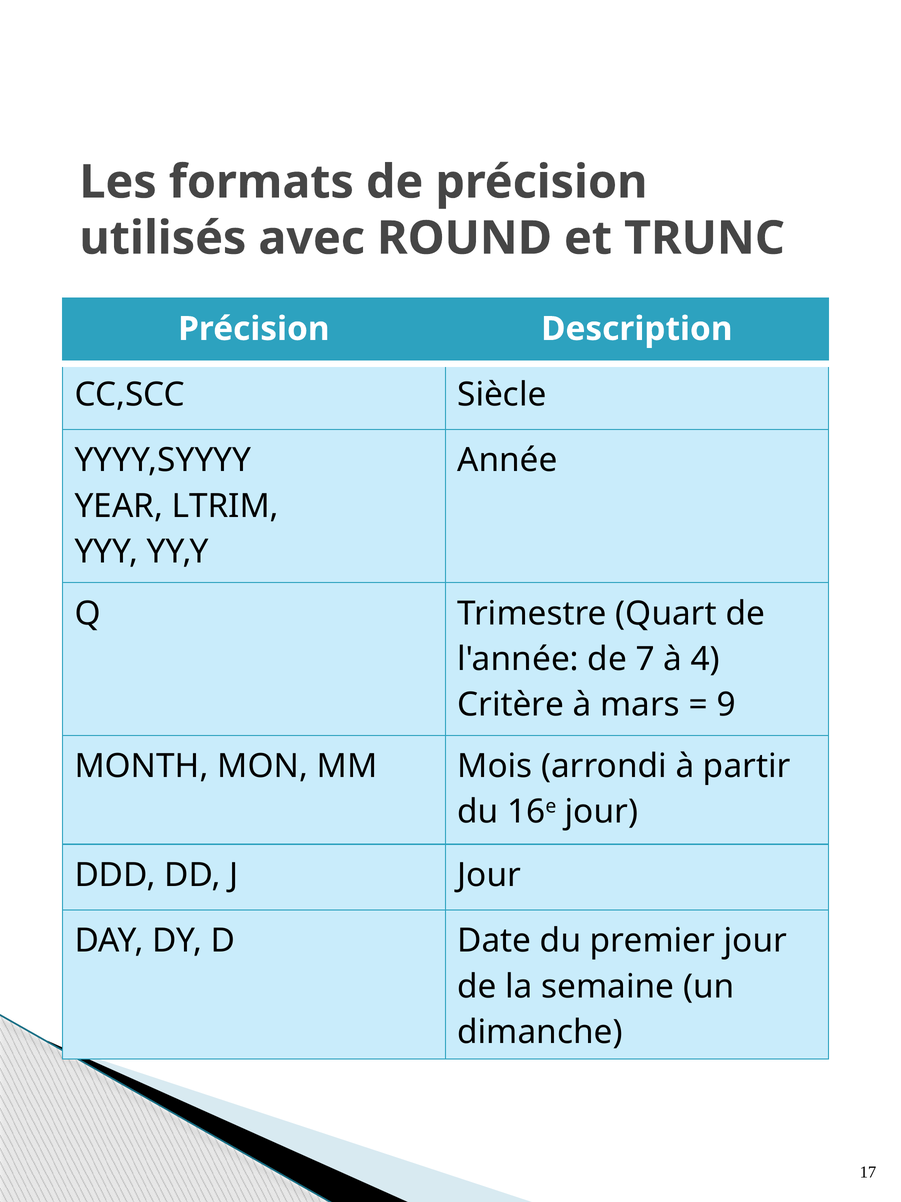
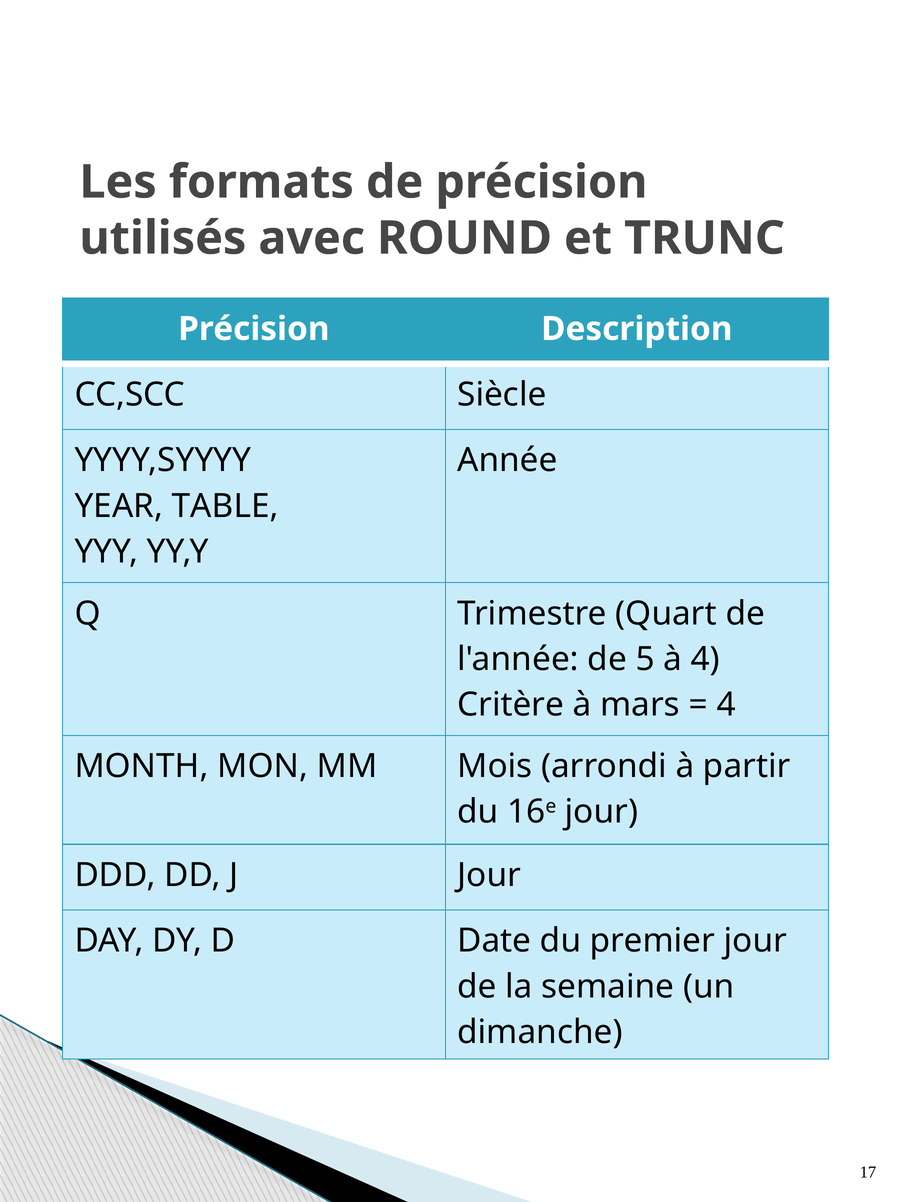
LTRIM: LTRIM -> TABLE (225, 506)
7: 7 -> 5 (645, 659)
9: 9 -> 4 (726, 704)
